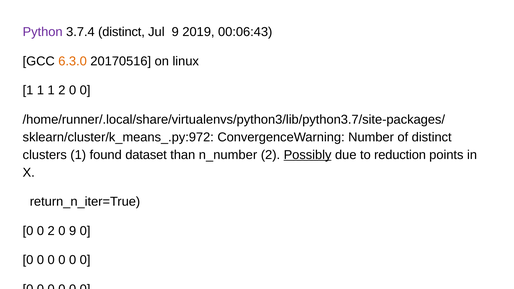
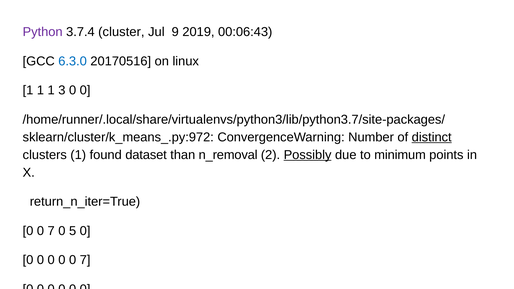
3.7.4 distinct: distinct -> cluster (121, 32)
6.3.0 colour: orange -> blue (73, 61)
1 2: 2 -> 3 (62, 90)
distinct underline: none -> present (432, 137)
n_number: n_number -> n_removal (228, 155)
reduction: reduction -> minimum (400, 155)
2: 2 -> 7 (51, 231)
0 9: 9 -> 5 (73, 231)
0: 0 -> 7 (85, 260)
